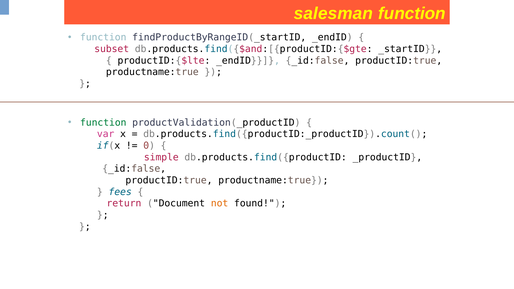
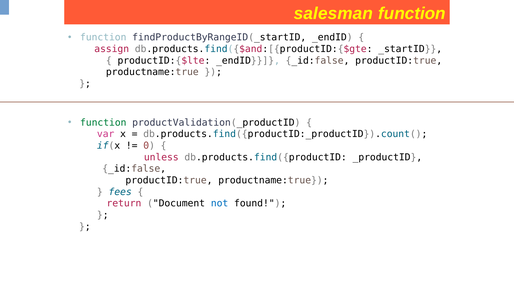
subset: subset -> assign (112, 49)
simple: simple -> unless (161, 157)
not colour: orange -> blue (220, 204)
